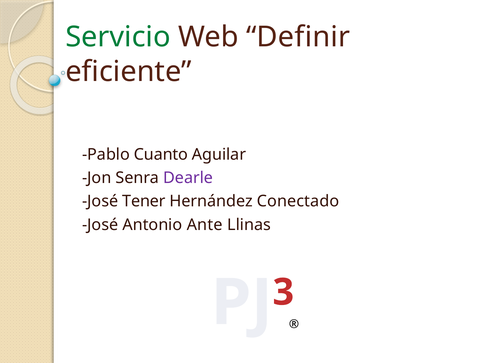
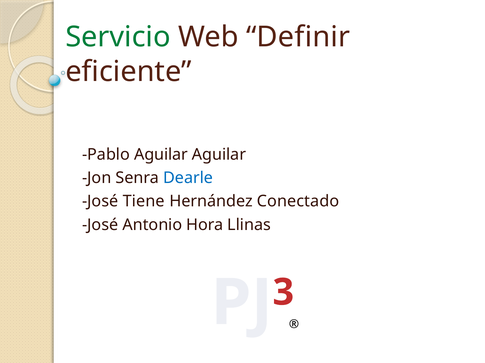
Pablo Cuanto: Cuanto -> Aguilar (161, 155)
Dearle colour: purple -> blue (188, 178)
Tener: Tener -> Tiene (144, 202)
Ante: Ante -> Hora (205, 225)
